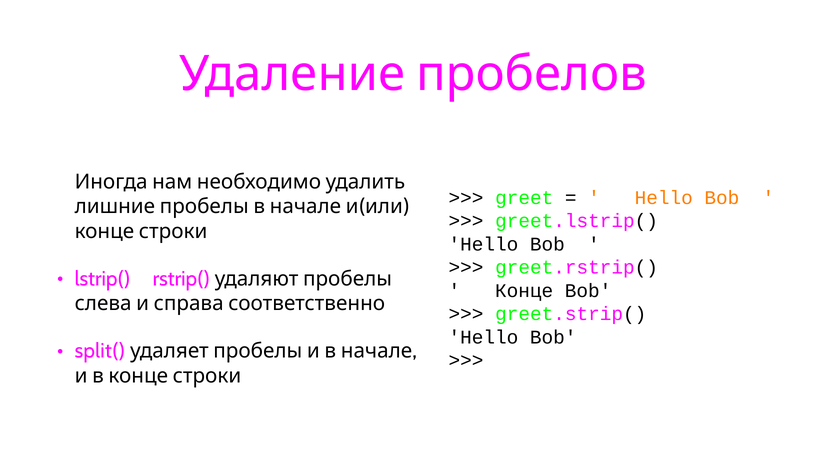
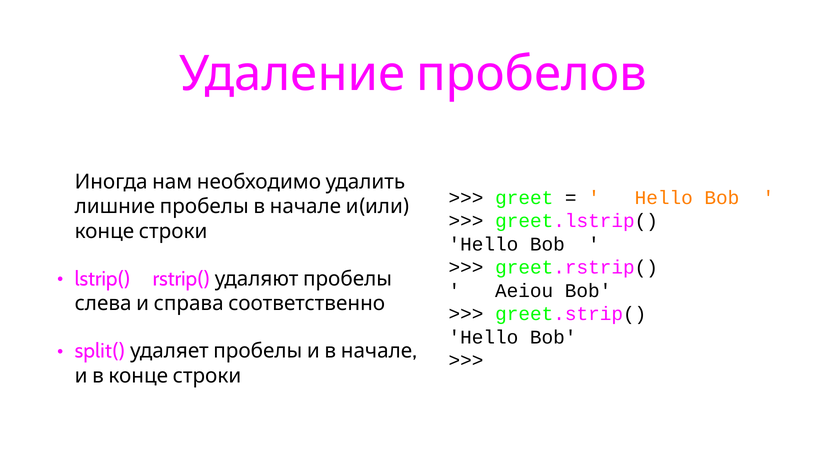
Конце: Конце -> Aeiou (524, 291)
